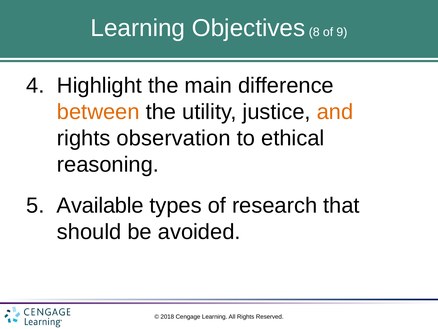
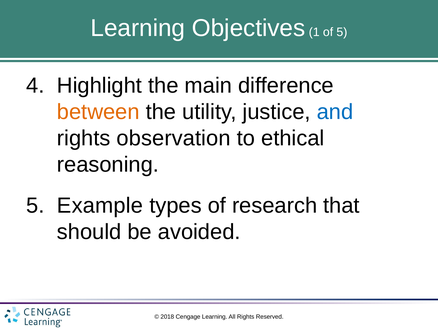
8: 8 -> 1 (314, 32)
of 9: 9 -> 5 (342, 32)
and colour: orange -> blue (335, 112)
Available: Available -> Example (100, 205)
